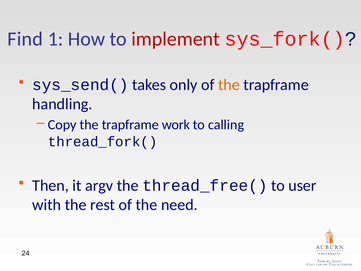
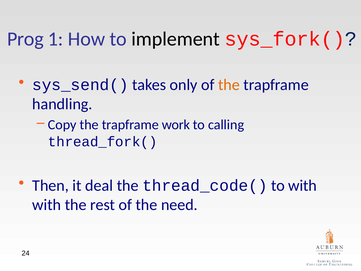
Find: Find -> Prog (25, 39)
implement colour: red -> black (176, 39)
argv: argv -> deal (99, 185)
thread_free(: thread_free( -> thread_code( (205, 185)
to user: user -> with (302, 185)
